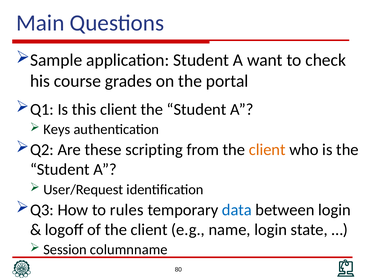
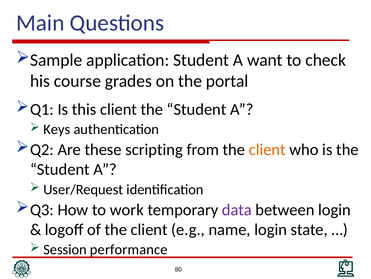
rules: rules -> work (127, 209)
data colour: blue -> purple (237, 209)
columnname: columnname -> performance (129, 249)
